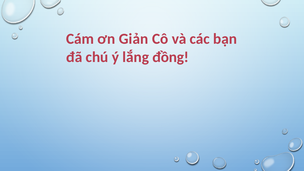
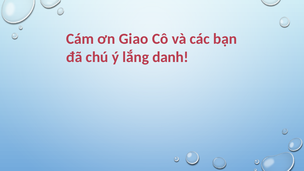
Giản: Giản -> Giao (134, 39)
đồng: đồng -> danh (171, 57)
